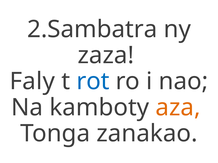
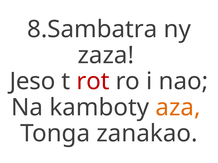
2.Sambatra: 2.Sambatra -> 8.Sambatra (92, 29)
Faly: Faly -> Jeso (32, 82)
rot colour: blue -> red (93, 82)
